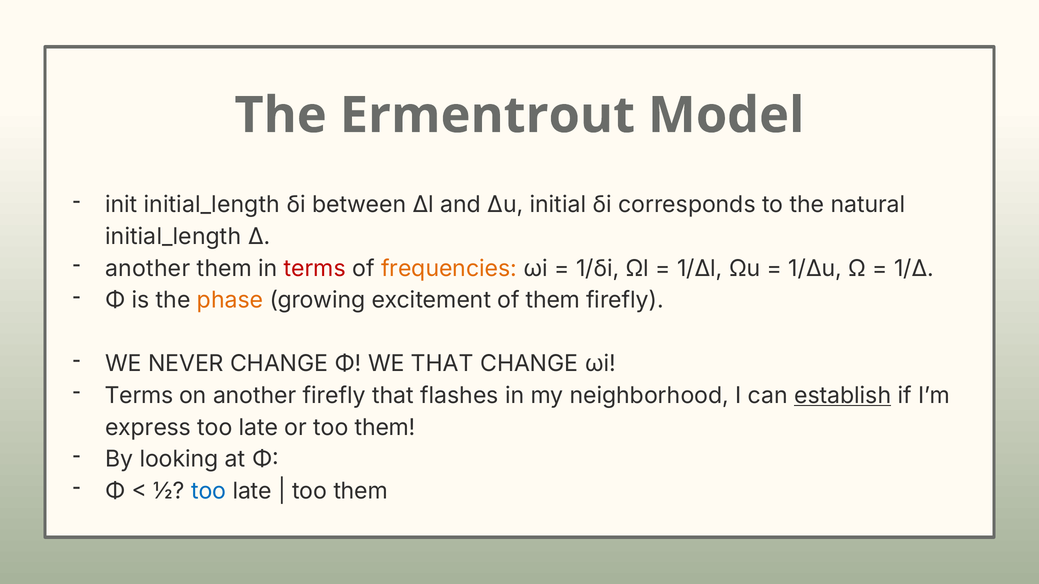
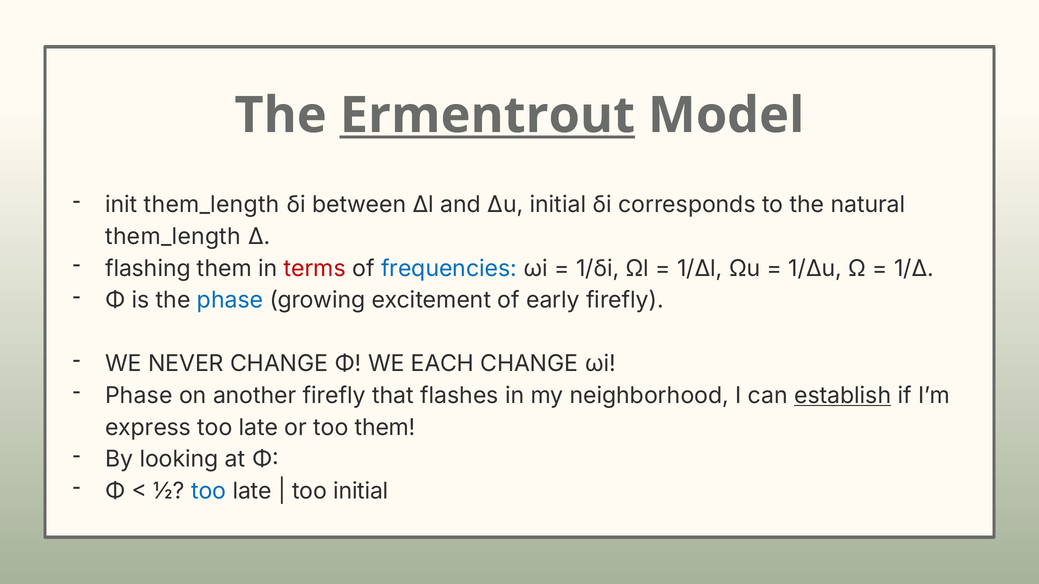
Ermentrout underline: none -> present (487, 116)
init initial_length: initial_length -> them_length (212, 205)
initial_length: initial_length -> them_length (173, 237)
another: another -> flashing (148, 269)
frequencies colour: orange -> blue (449, 269)
phase colour: orange -> blue (230, 300)
of them: them -> early (553, 300)
WE THAT: THAT -> EACH (442, 364)
Terms: Terms -> Phase (139, 396)
them: them -> initial (361, 491)
